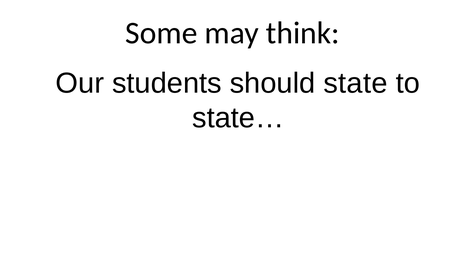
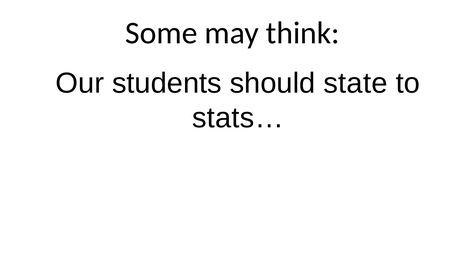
state…: state… -> stats… (238, 118)
